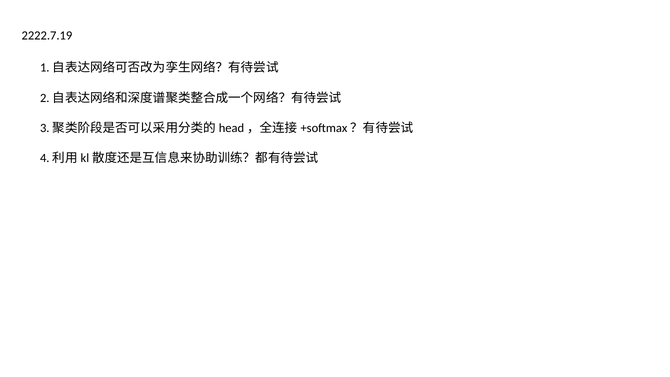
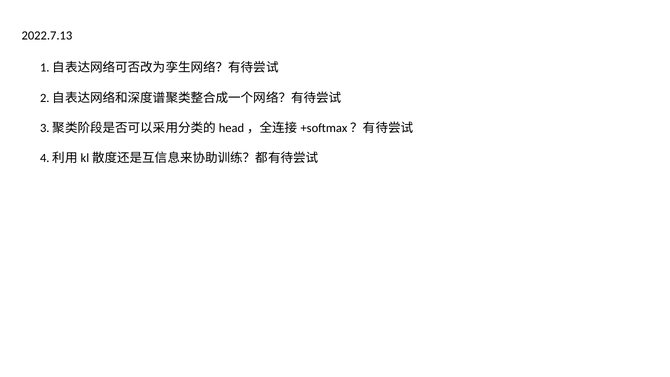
2222.7.19: 2222.7.19 -> 2022.7.13 (47, 36)
